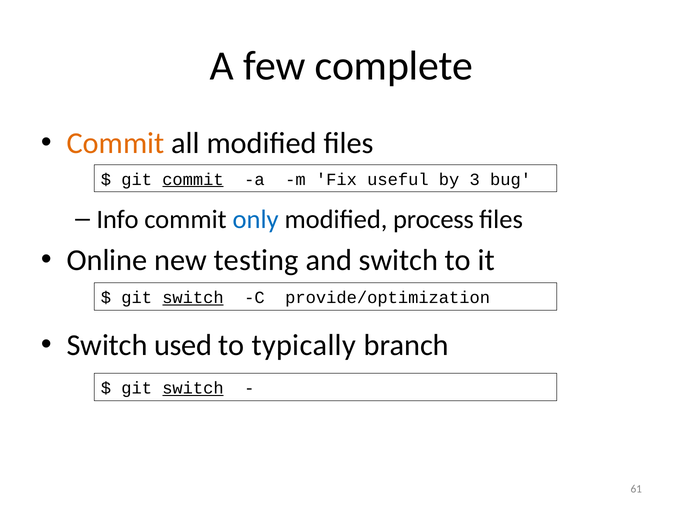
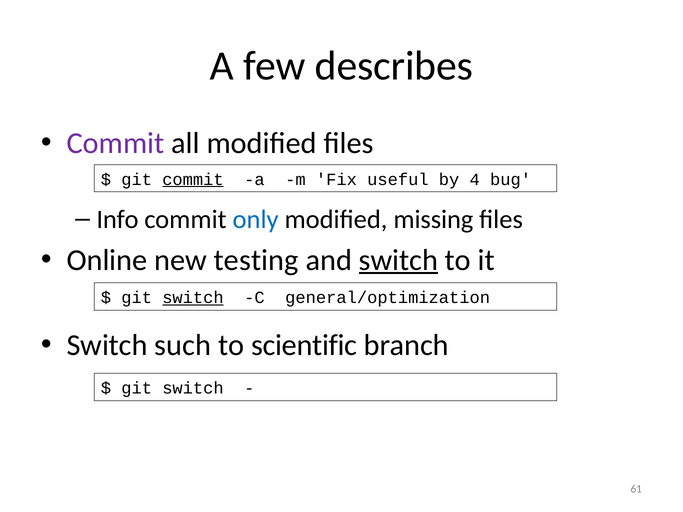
complete: complete -> describes (394, 66)
Commit colour: orange -> purple (116, 143)
3: 3 -> 4 (475, 179)
process: process -> missing (433, 220)
switch underline: none -> present (398, 260)
provide/optimization: provide/optimization -> general/optimization (388, 298)
used: used -> such (183, 345)
typically: typically -> scientific (304, 345)
switch underline: present -> none (193, 388)
